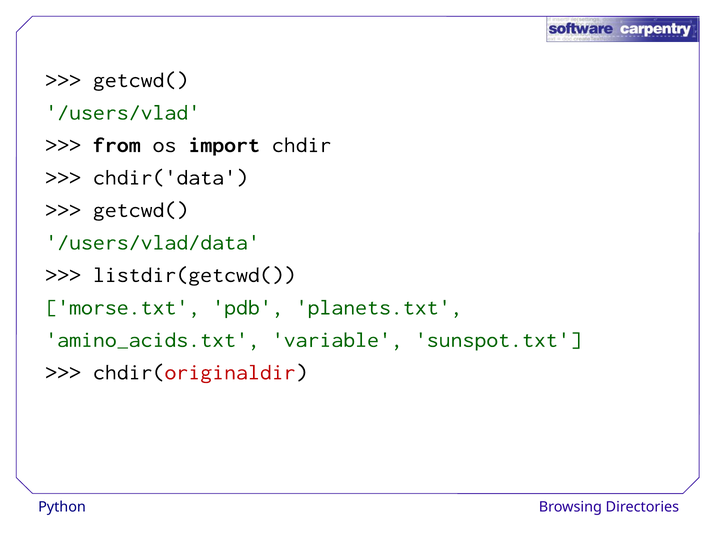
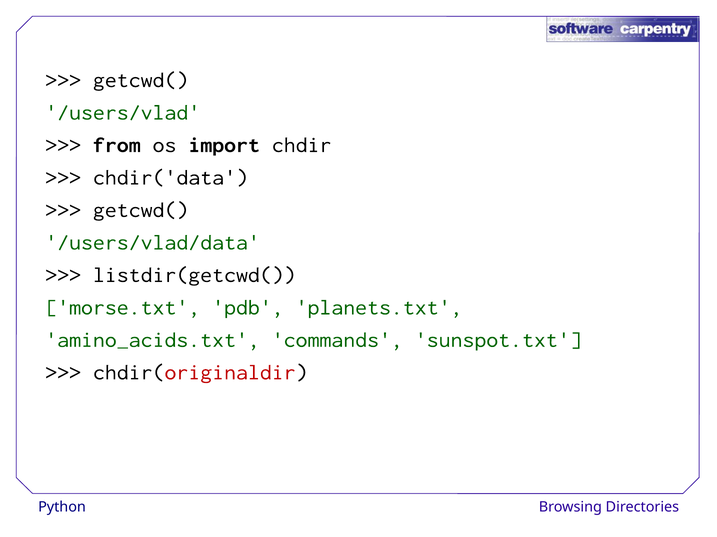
variable: variable -> commands (337, 340)
